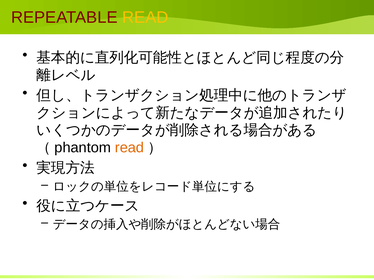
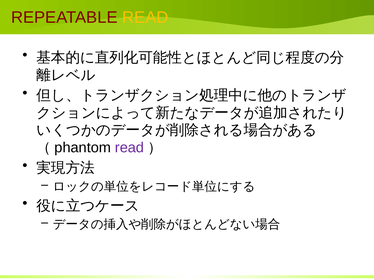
read colour: orange -> purple (130, 148)
